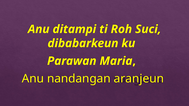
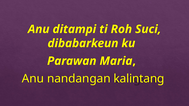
aranjeun: aranjeun -> kalintang (139, 79)
